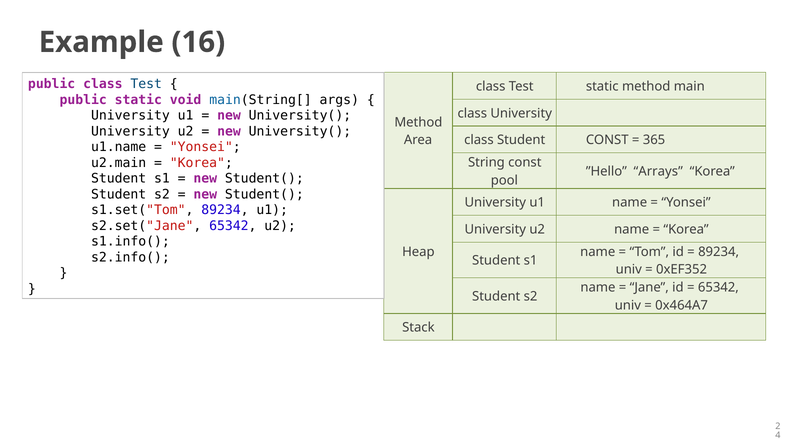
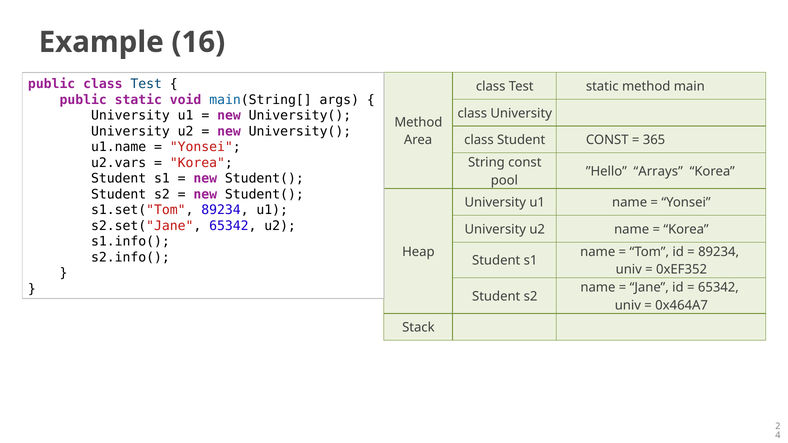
u2.main: u2.main -> u2.vars (119, 163)
